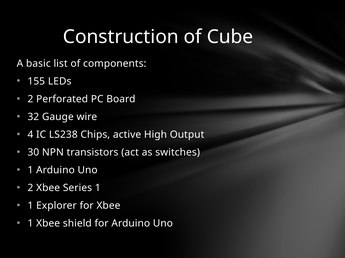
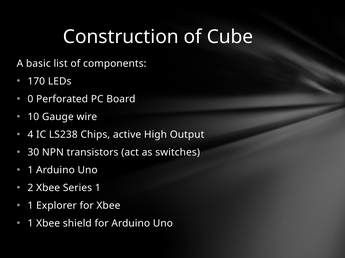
155: 155 -> 170 (36, 81)
2: 2 -> 0 (30, 99)
32: 32 -> 10 (33, 117)
